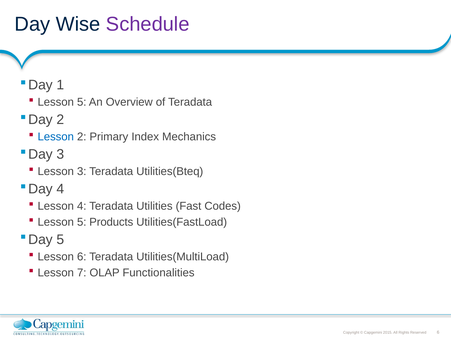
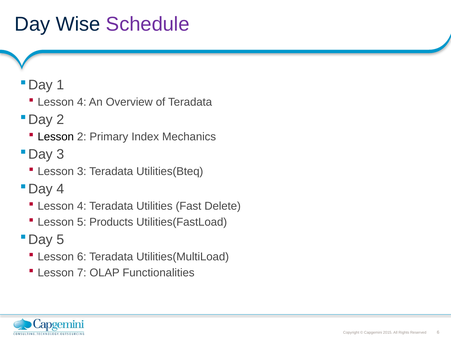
5: 5 -> 4 (82, 102)
Lesson colour: blue -> black (56, 137)
Codes: Codes -> Delete (223, 206)
